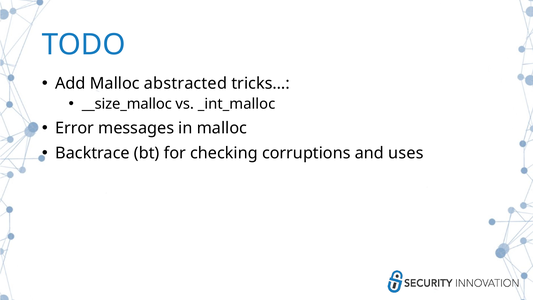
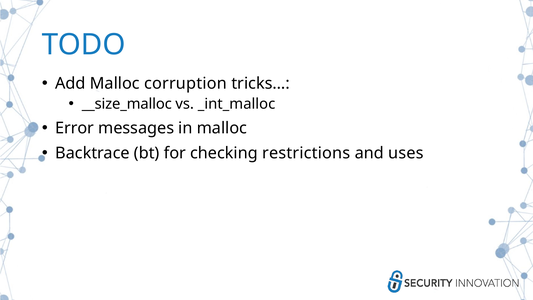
abstracted: abstracted -> corruption (185, 83)
corruptions: corruptions -> restrictions (306, 153)
